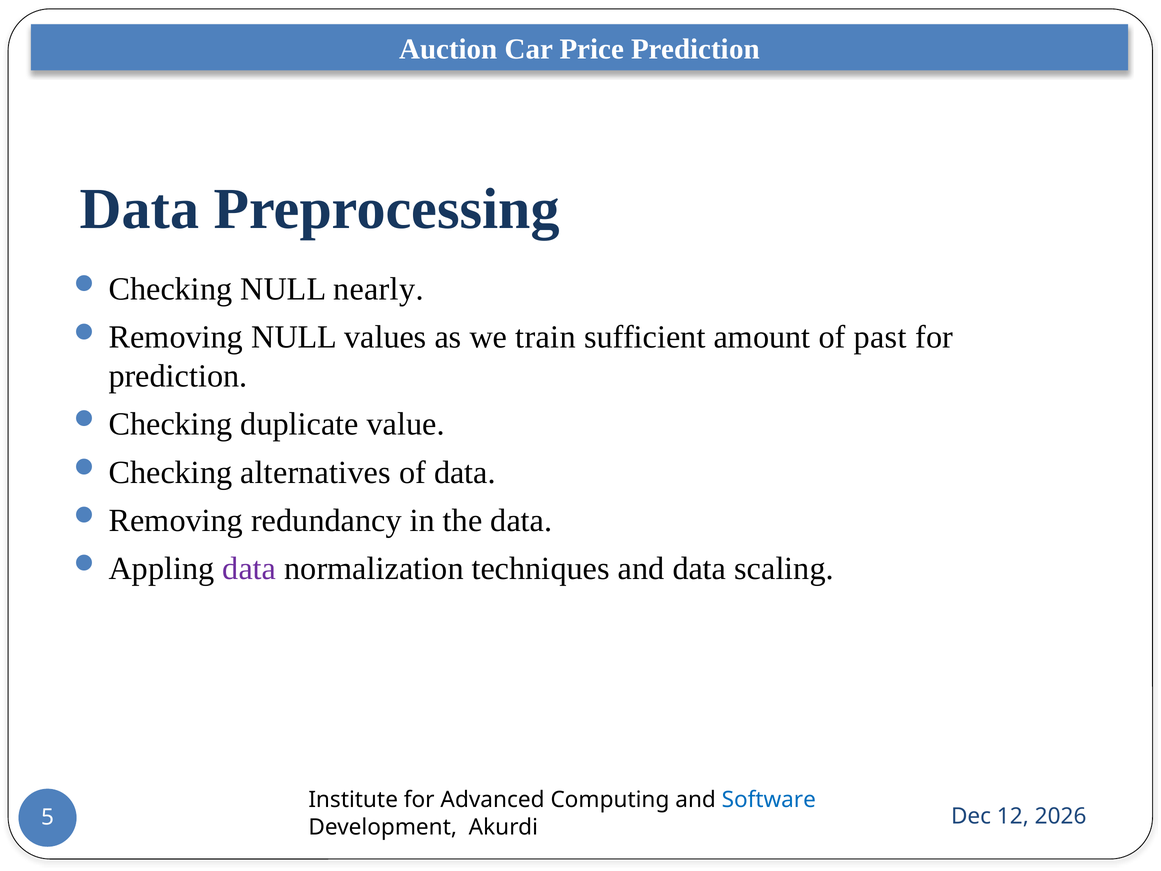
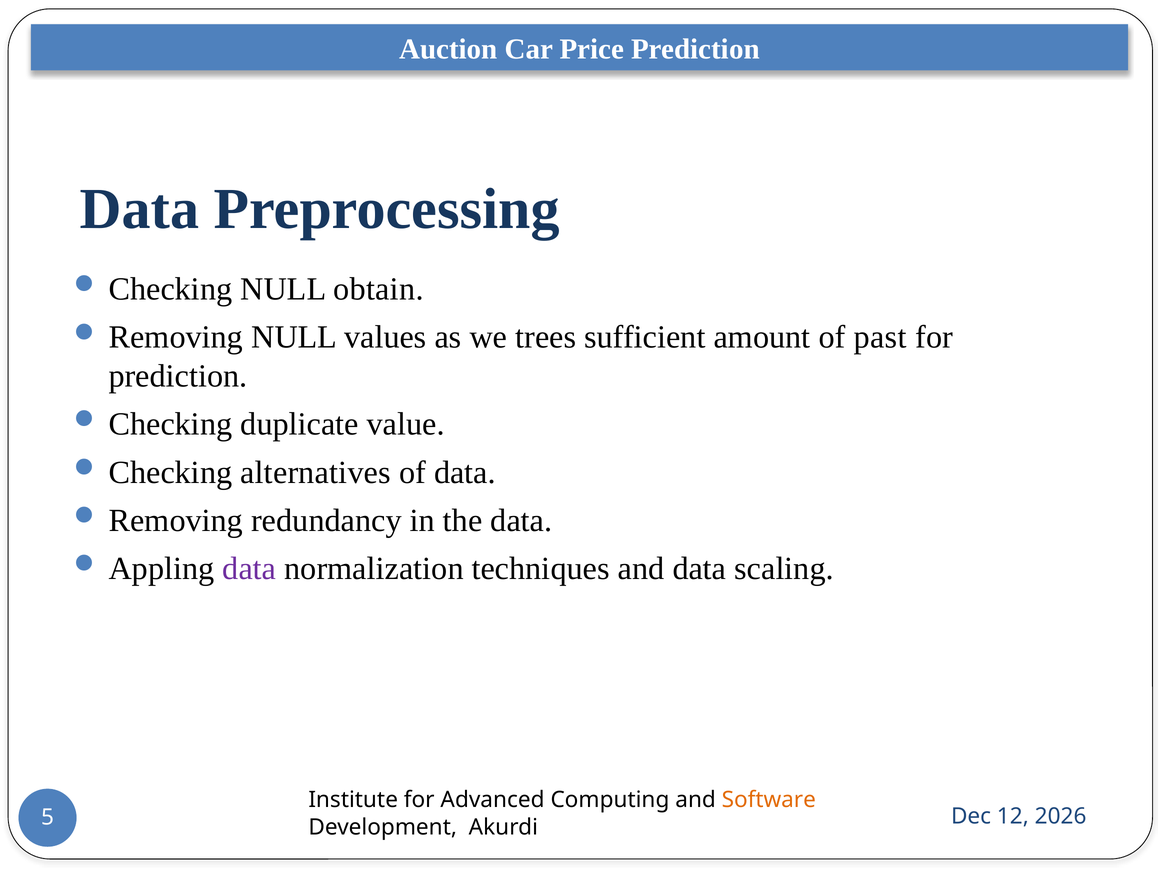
nearly: nearly -> obtain (379, 289)
train: train -> trees (546, 337)
Software colour: blue -> orange (769, 800)
